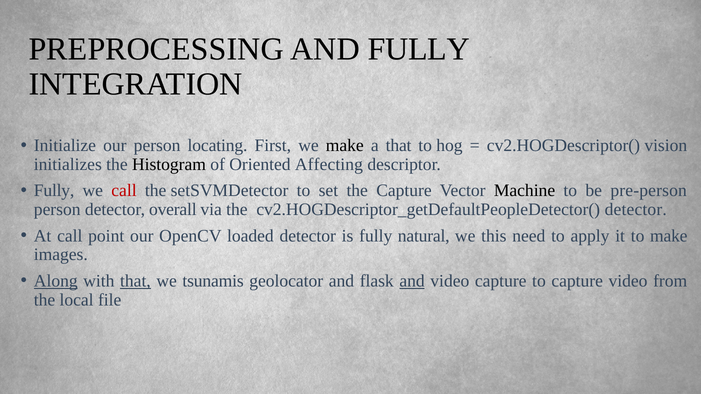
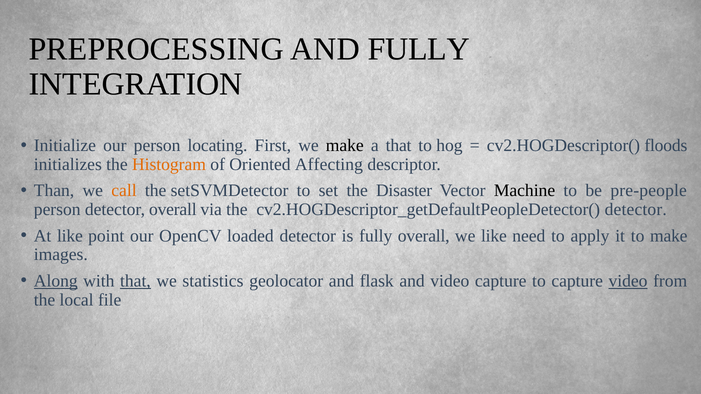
vision: vision -> floods (666, 146)
Histogram colour: black -> orange (169, 165)
Fully: Fully -> Than (54, 191)
call colour: red -> orange (124, 191)
the Capture: Capture -> Disaster (404, 191)
pre-person: pre-person -> pre-people (649, 191)
At call: call -> like (70, 236)
fully natural: natural -> overall (424, 236)
we this: this -> like (494, 236)
tsunamis: tsunamis -> statistics (213, 281)
and underline: present -> none (412, 281)
video underline: none -> present (628, 281)
